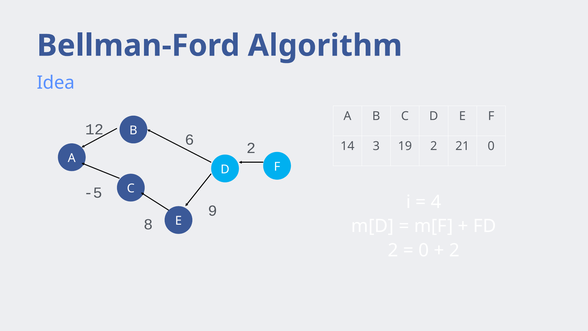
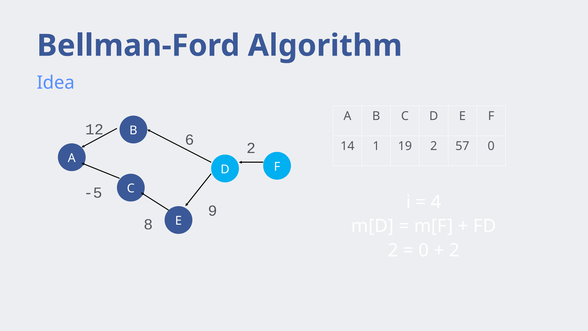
3: 3 -> 1 (376, 146)
21: 21 -> 57 (462, 146)
